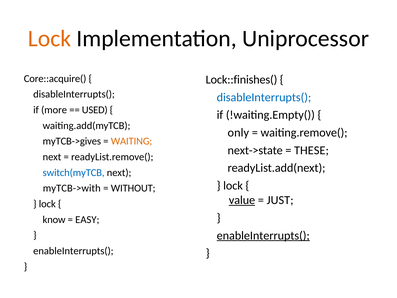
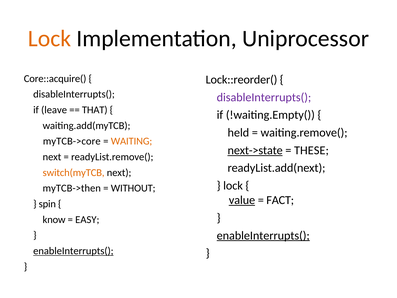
Lock::finishes(: Lock::finishes( -> Lock::reorder( (241, 80)
disableInterrupts( colour: blue -> purple (264, 97)
more: more -> leave (54, 110)
USED: USED -> THAT (95, 110)
only: only -> held (238, 133)
myTCB->gives: myTCB->gives -> myTCB->core (72, 141)
next->state underline: none -> present (255, 150)
switch(myTCB colour: blue -> orange (74, 172)
myTCB->with: myTCB->with -> myTCB->then (72, 188)
JUST: JUST -> FACT (280, 200)
lock: lock -> spin (47, 204)
enableInterrupts( underline: none -> present (73, 251)
